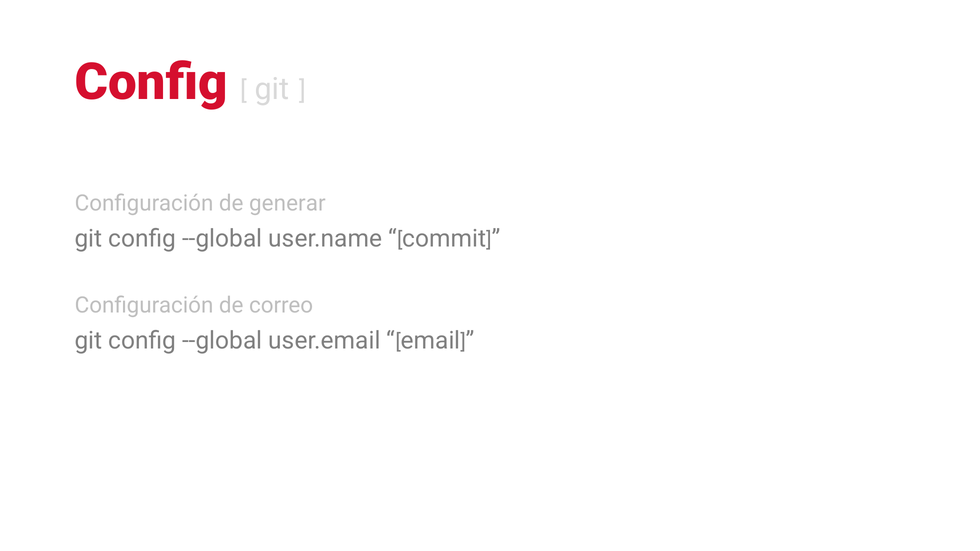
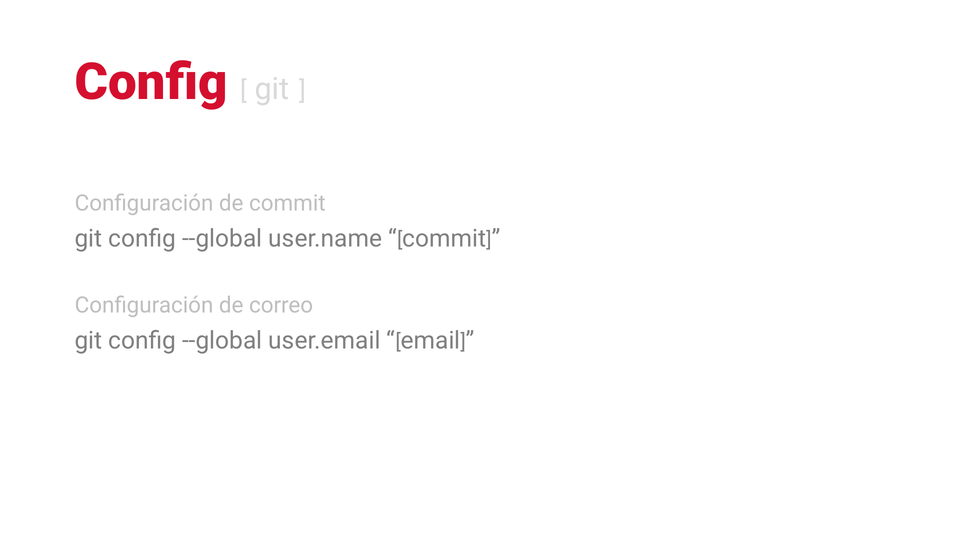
de generar: generar -> commit (287, 203)
